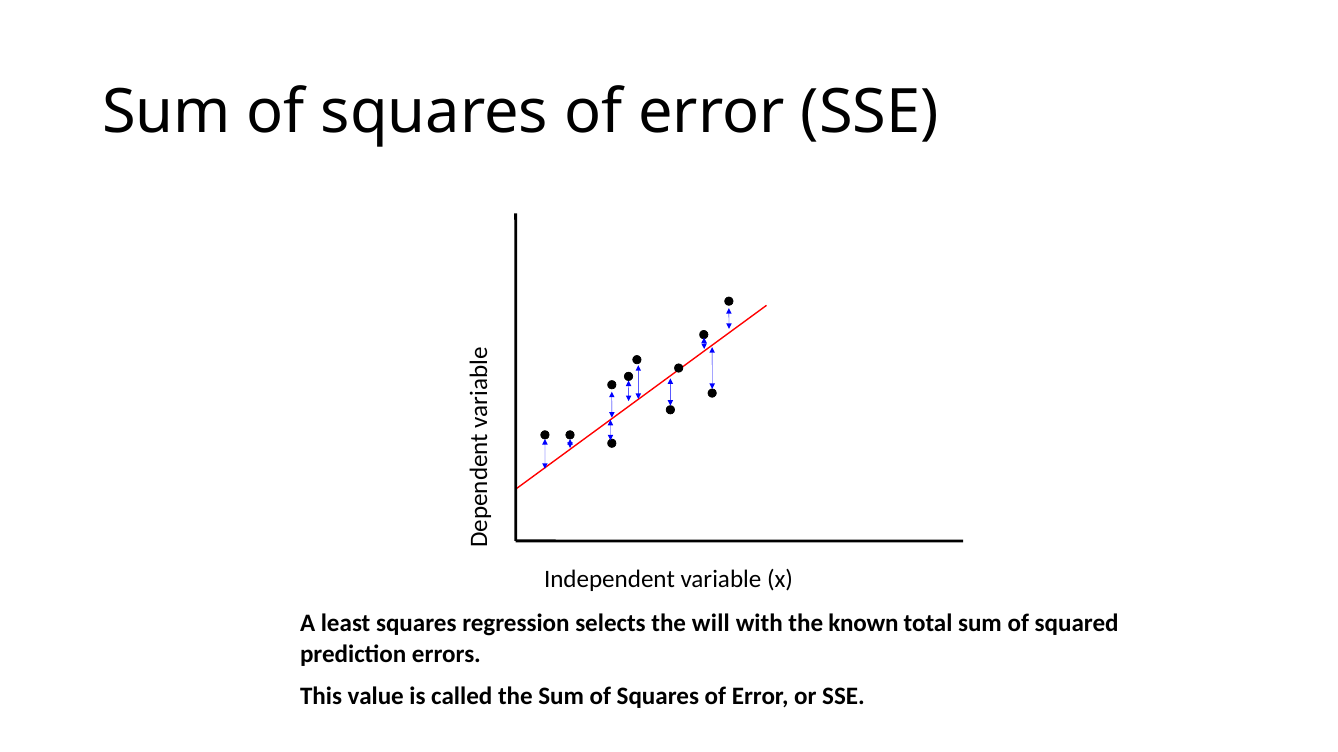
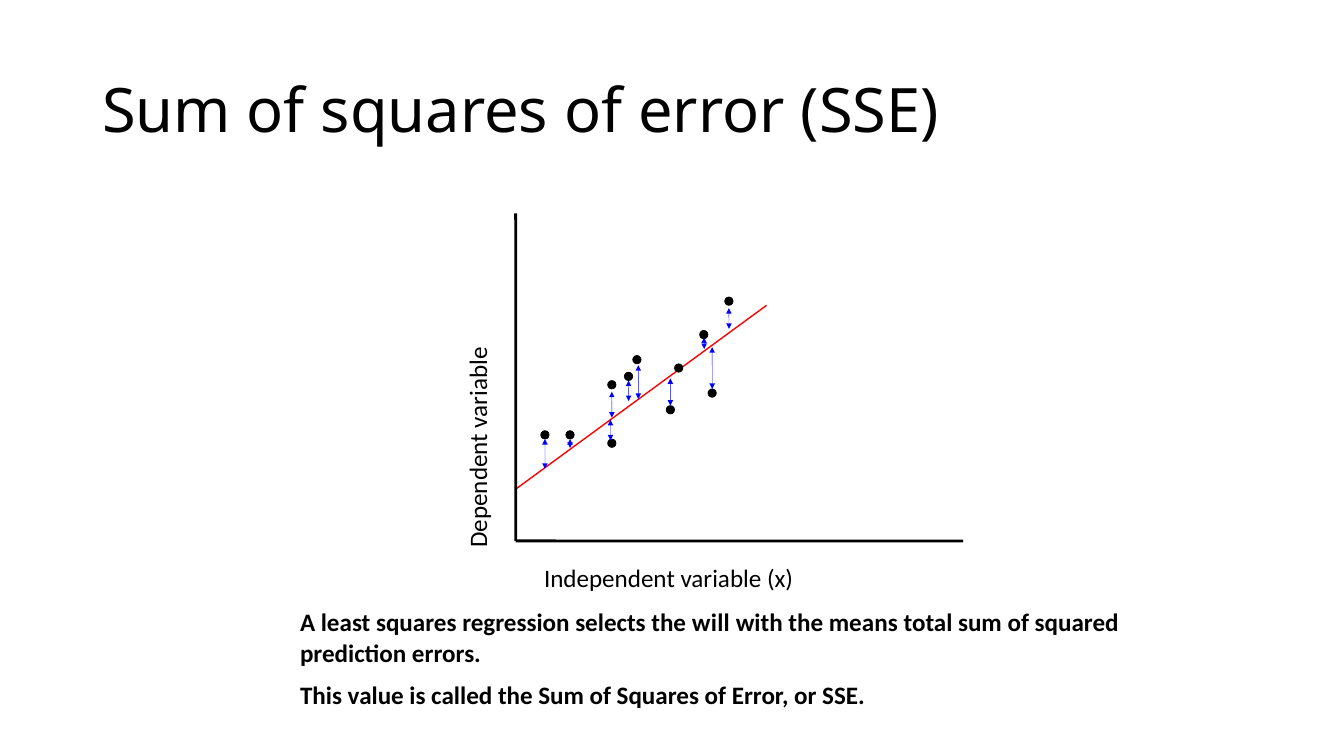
known: known -> means (863, 624)
